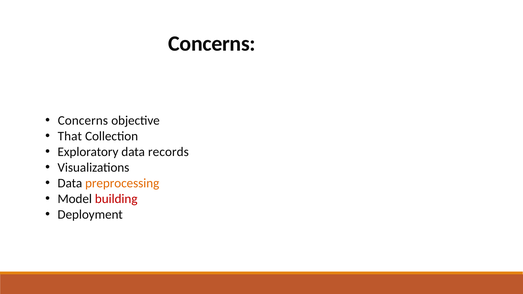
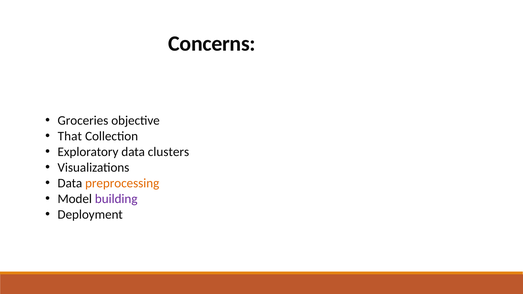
Concerns: Concerns -> Groceries (83, 121)
records: records -> clusters (168, 152)
building colour: red -> purple (116, 199)
